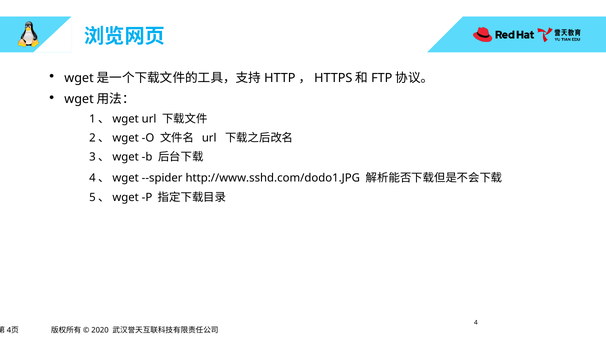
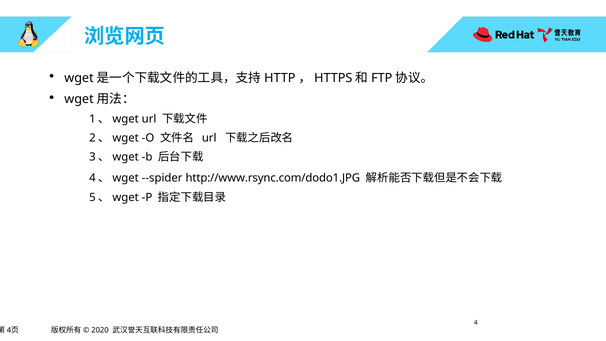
http://www.sshd.com/dodo1.JPG: http://www.sshd.com/dodo1.JPG -> http://www.rsync.com/dodo1.JPG (273, 178)
